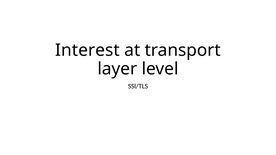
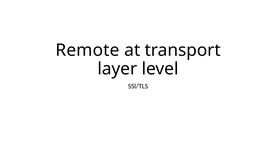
Interest: Interest -> Remote (87, 50)
